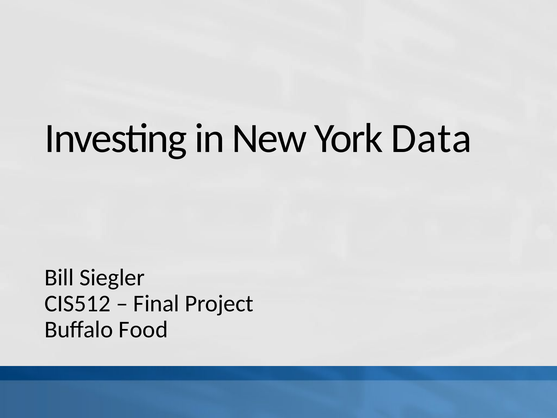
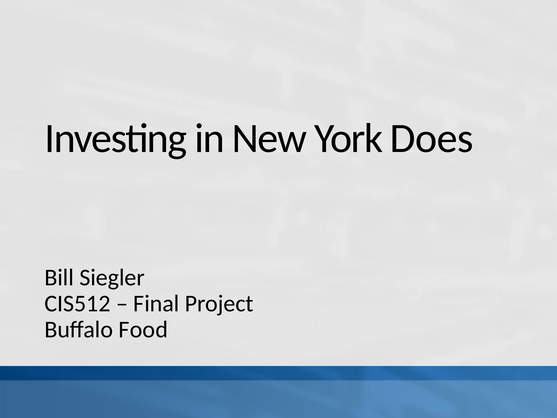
Data: Data -> Does (432, 138)
